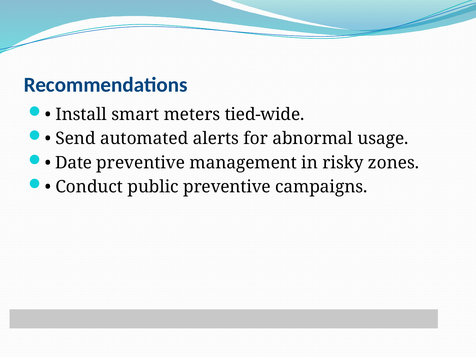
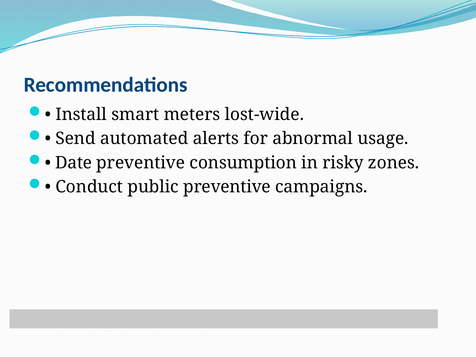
tied-wide: tied-wide -> lost-wide (264, 115)
management: management -> consumption (243, 163)
